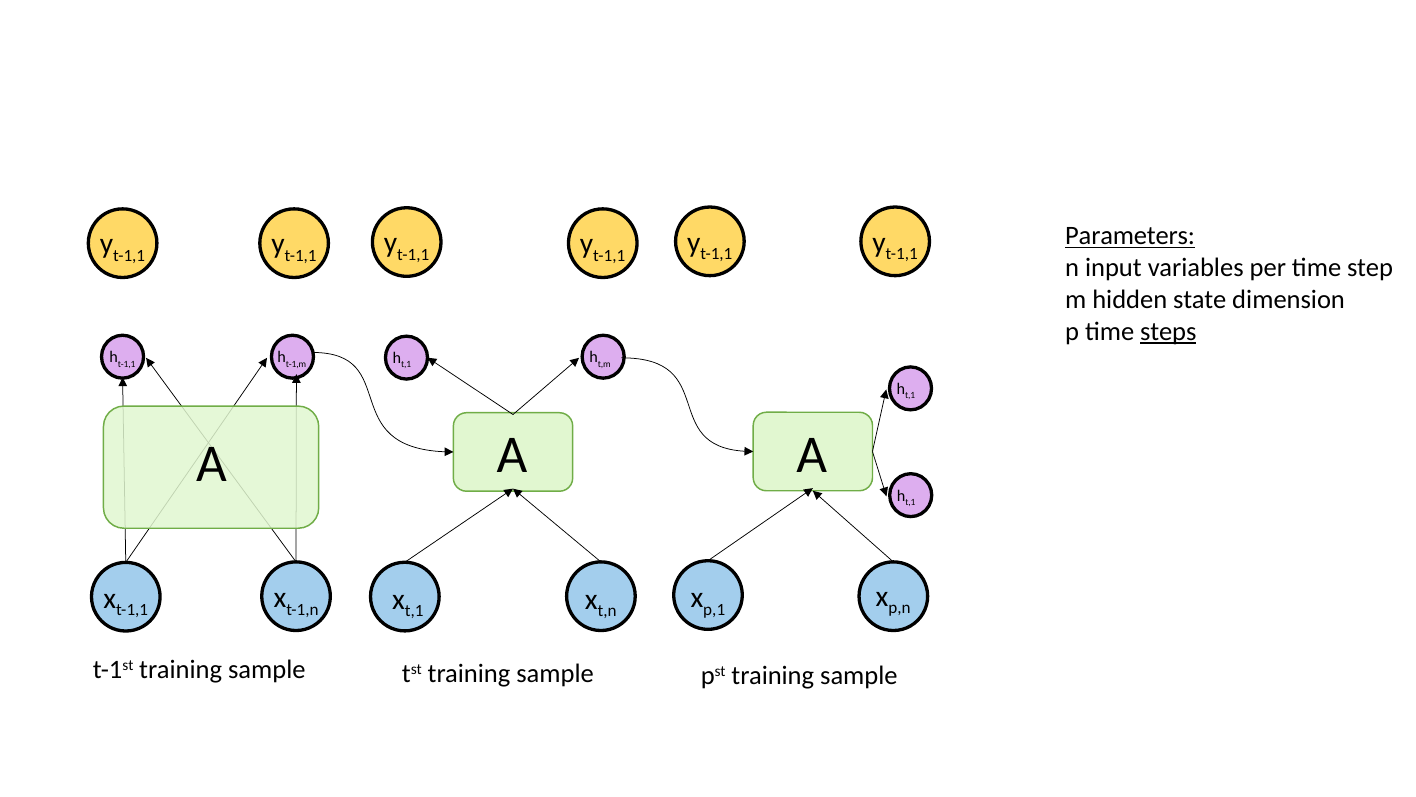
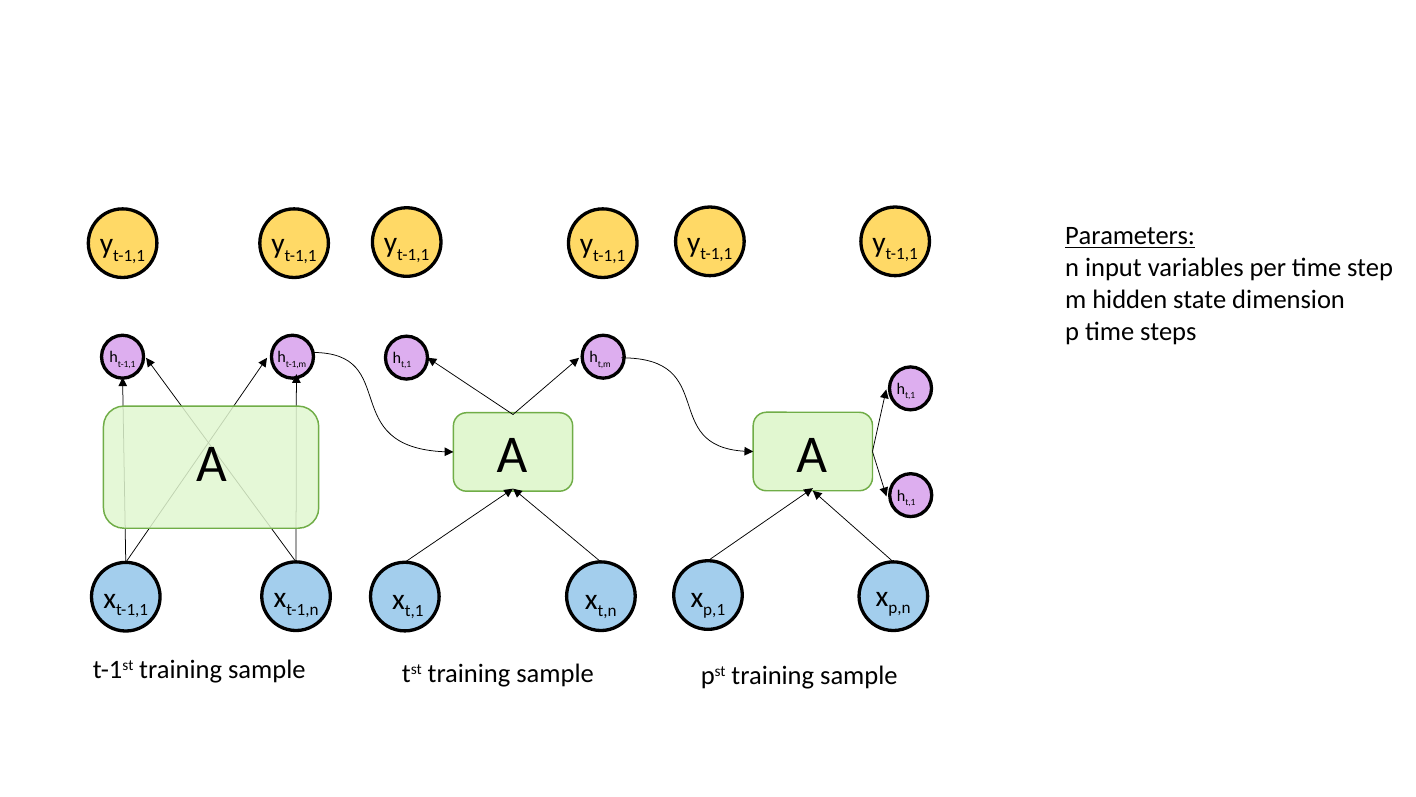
steps underline: present -> none (1168, 331)
